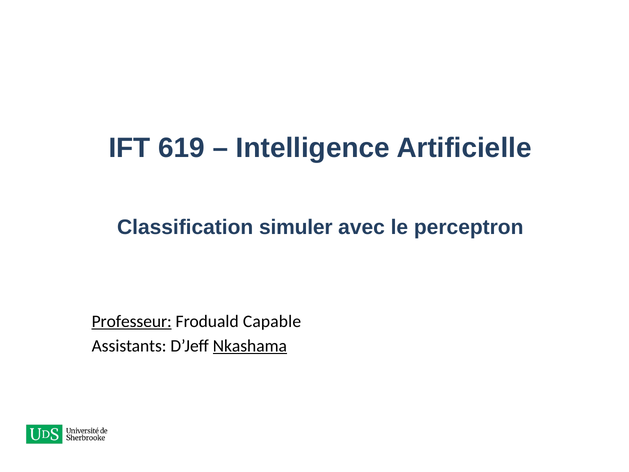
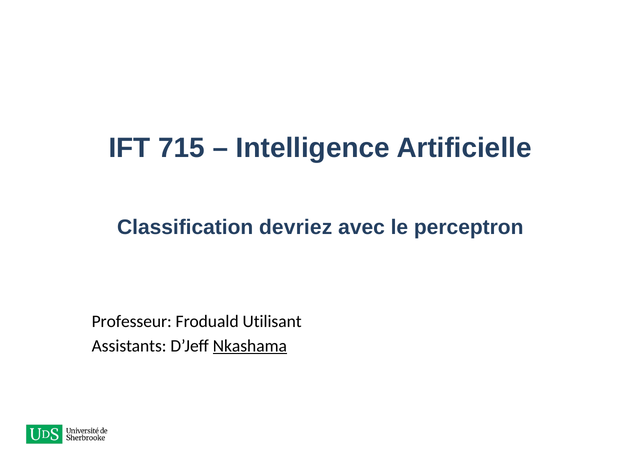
619: 619 -> 715 (182, 148)
simuler: simuler -> devriez (296, 227)
Professeur underline: present -> none (132, 321)
Capable: Capable -> Utilisant (272, 321)
